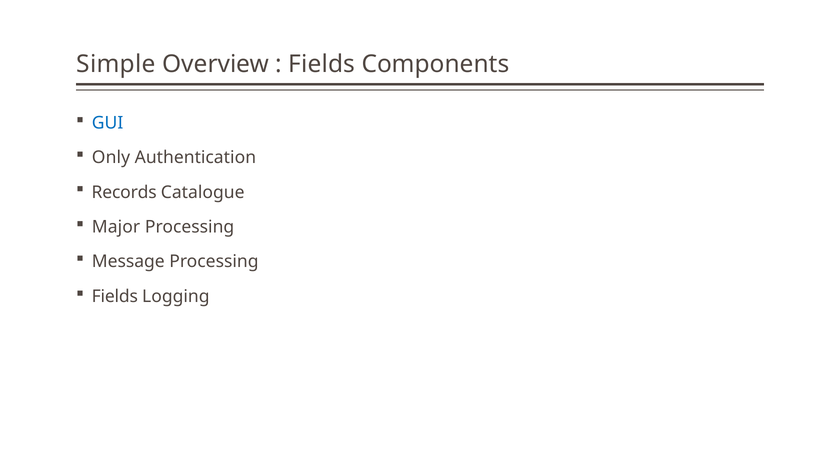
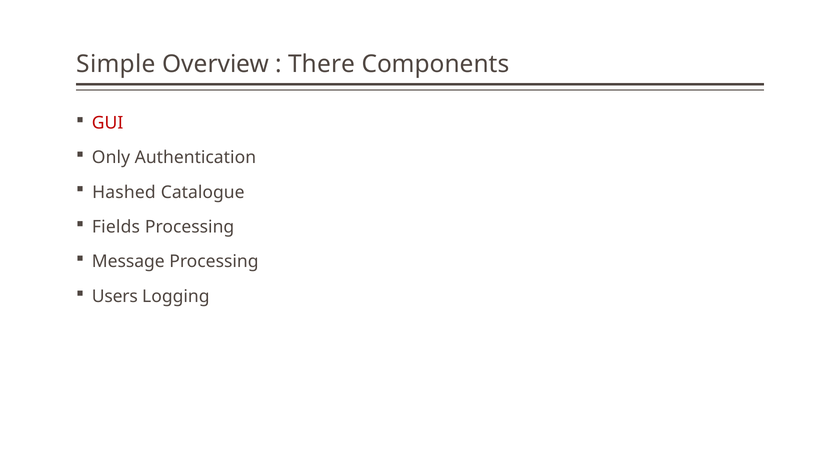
Fields: Fields -> There (322, 64)
GUI colour: blue -> red (108, 123)
Records: Records -> Hashed (124, 192)
Major: Major -> Fields (116, 227)
Fields: Fields -> Users (115, 296)
